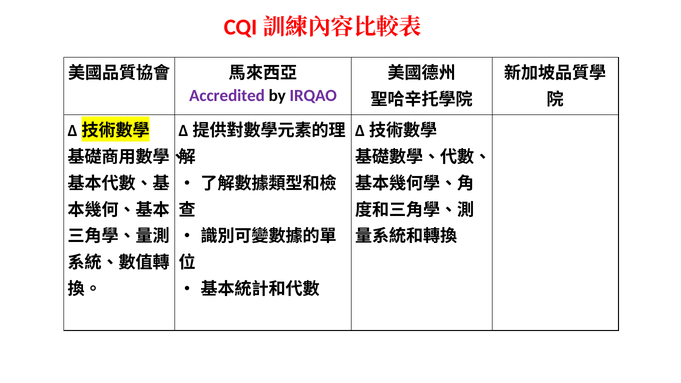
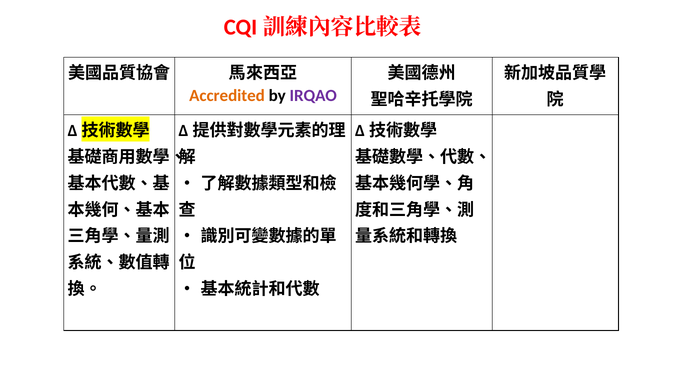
Accredited colour: purple -> orange (227, 96)
